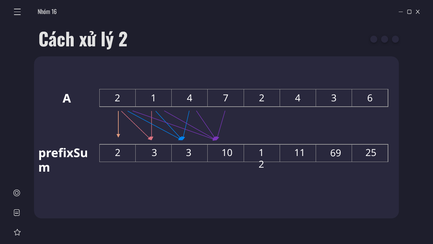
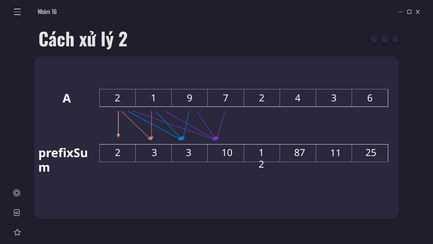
1 4: 4 -> 9 (190, 98)
11: 11 -> 87 (300, 153)
69: 69 -> 11 (336, 153)
